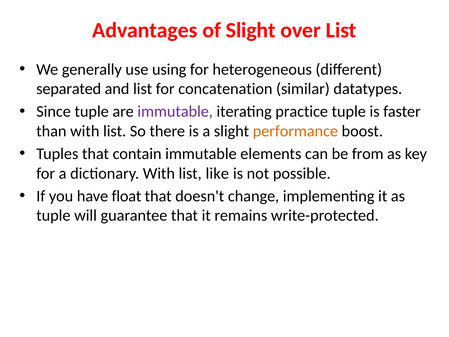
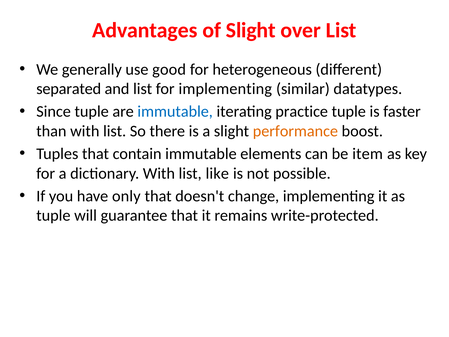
using: using -> good (169, 69)
for concatenation: concatenation -> implementing (225, 89)
immutable colour: purple -> blue (175, 111)
from: from -> item (368, 154)
float: float -> only (126, 196)
